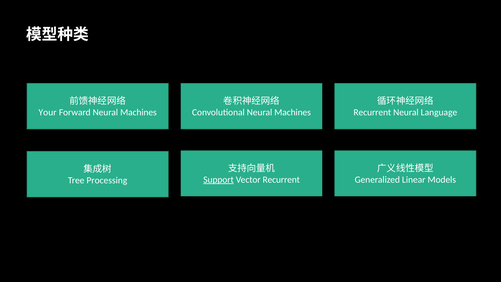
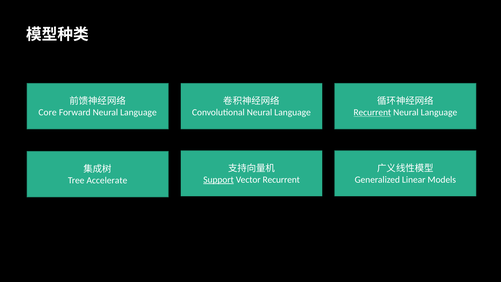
Your: Your -> Core (48, 112)
Forward Neural Machines: Machines -> Language (138, 112)
Convolutional Neural Machines: Machines -> Language (293, 112)
Recurrent underline: none -> present (372, 112)
Processing: Processing -> Accelerate (107, 180)
